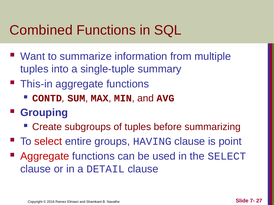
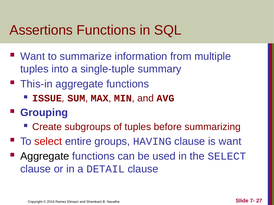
Combined: Combined -> Assertions (41, 30)
CONTD: CONTD -> ISSUE (47, 98)
is point: point -> want (230, 142)
Aggregate colour: red -> black (45, 157)
